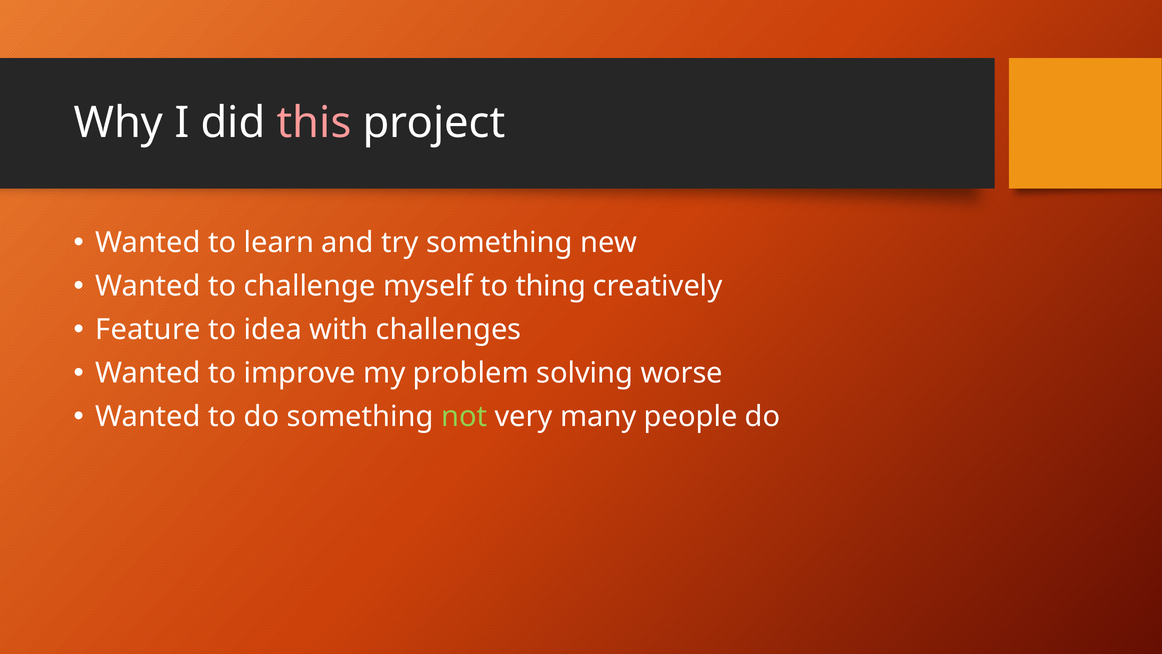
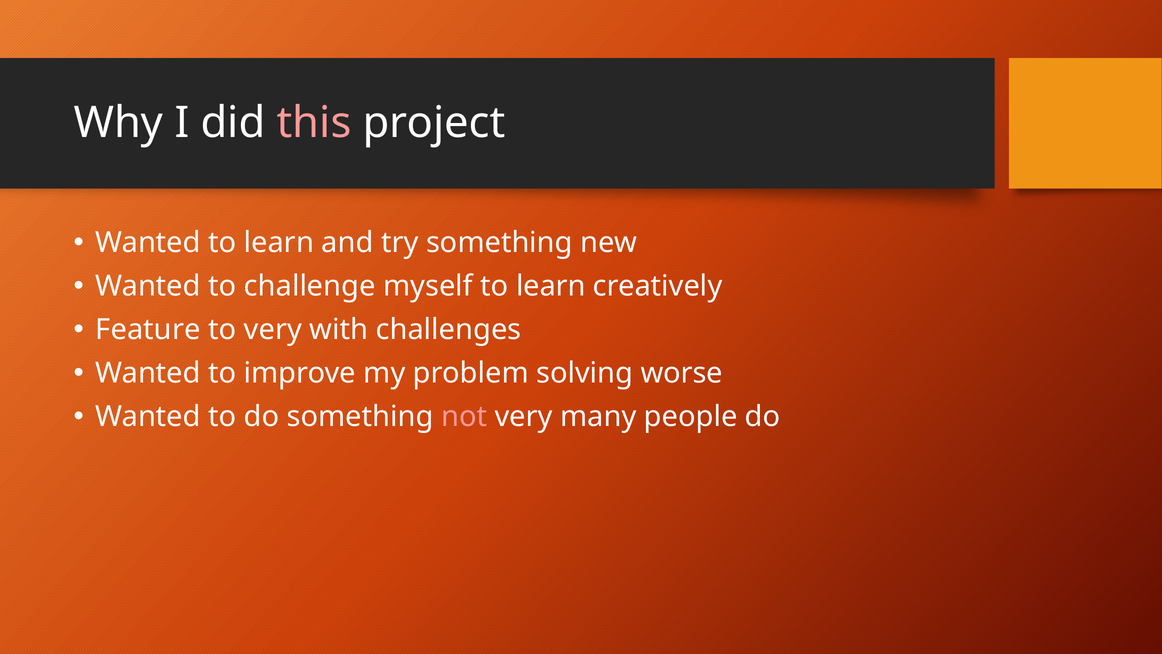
myself to thing: thing -> learn (551, 286)
to idea: idea -> very (273, 330)
not colour: light green -> pink (464, 416)
